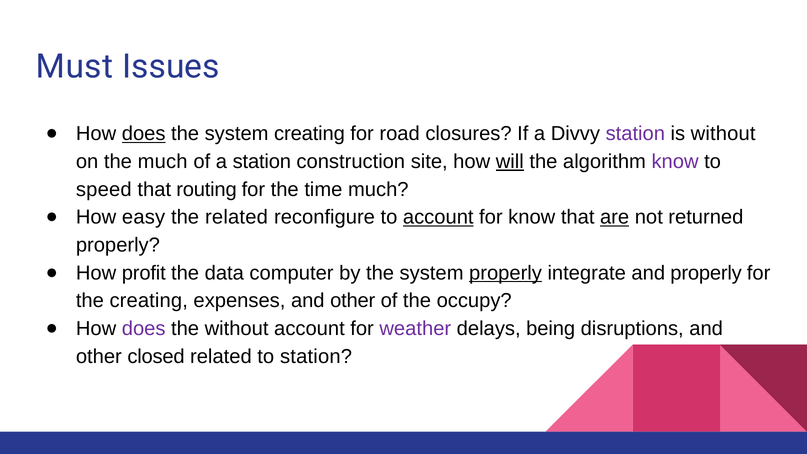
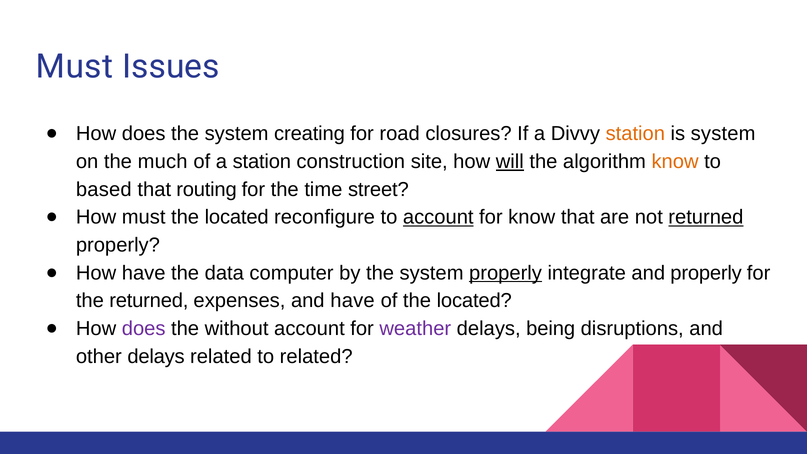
does underline: present -> none (144, 134)
station colour: purple -> orange (635, 134)
is without: without -> system (723, 134)
know colour: purple -> orange (675, 162)
speed: speed -> based (104, 189)
time much: much -> street (378, 189)
How easy: easy -> must (144, 217)
related: related -> located (237, 217)
are underline: present -> none (615, 217)
returned underline: none -> present (706, 217)
How profit: profit -> have (144, 273)
the creating: creating -> returned (149, 301)
expenses and other: other -> have (353, 301)
of the occupy: occupy -> located (474, 301)
other closed: closed -> delays (156, 356)
to station: station -> related (316, 356)
